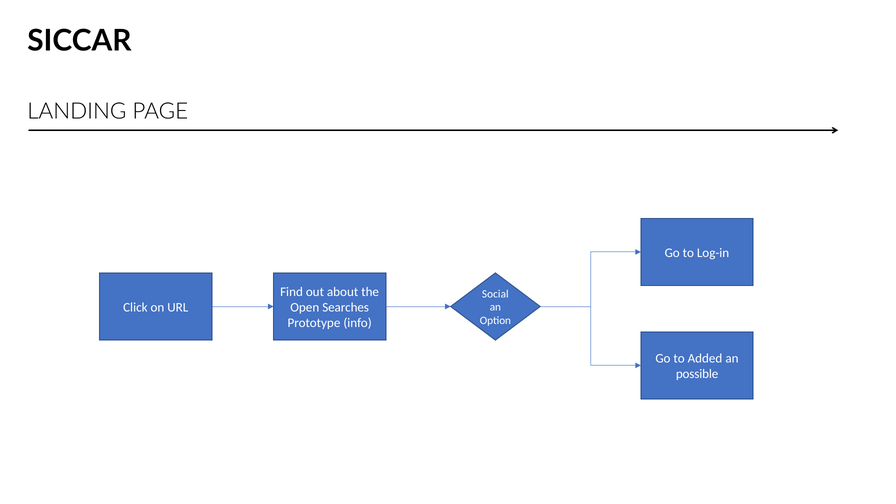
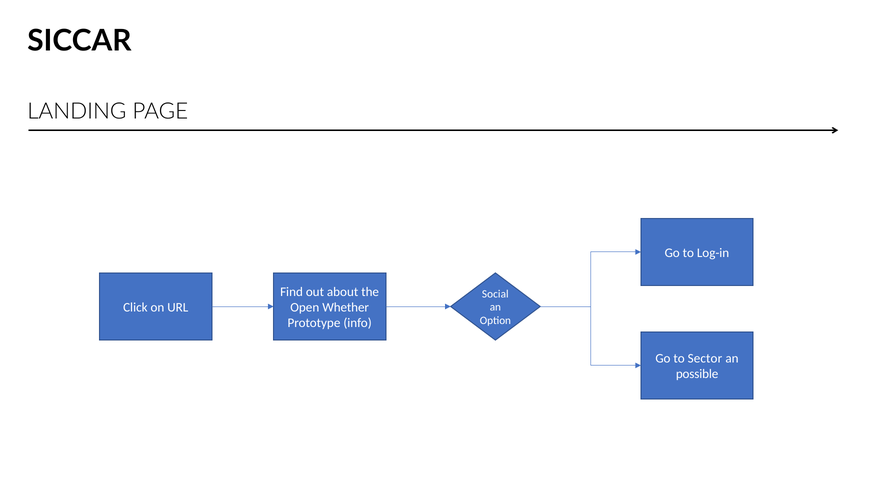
Searches: Searches -> Whether (346, 307)
Added: Added -> Sector (705, 358)
